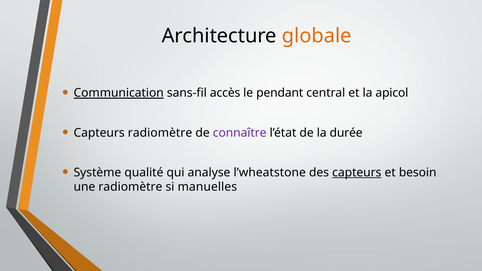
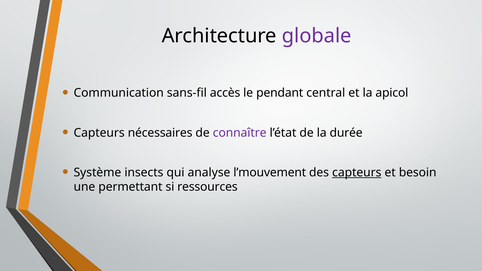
globale colour: orange -> purple (317, 36)
Communication underline: present -> none (119, 93)
Capteurs radiomètre: radiomètre -> nécessaires (160, 133)
qualité: qualité -> insects (144, 173)
l’wheatstone: l’wheatstone -> l’mouvement (270, 173)
une radiomètre: radiomètre -> permettant (130, 187)
manuelles: manuelles -> ressources (207, 187)
